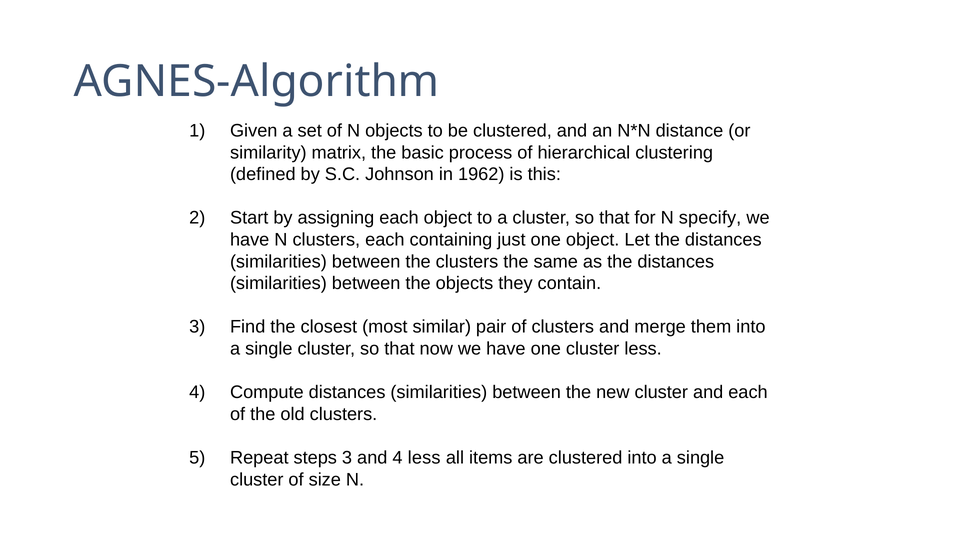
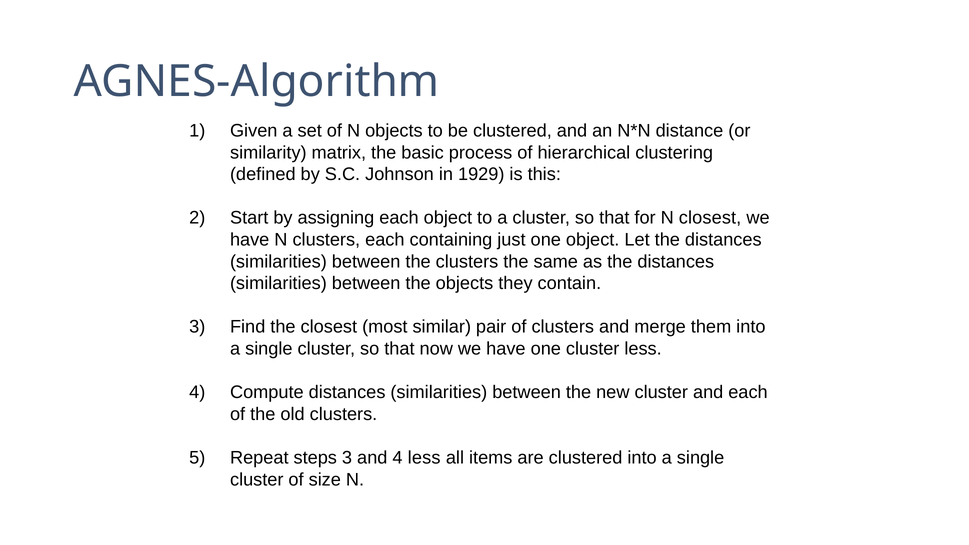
1962: 1962 -> 1929 (481, 174)
N specify: specify -> closest (710, 218)
